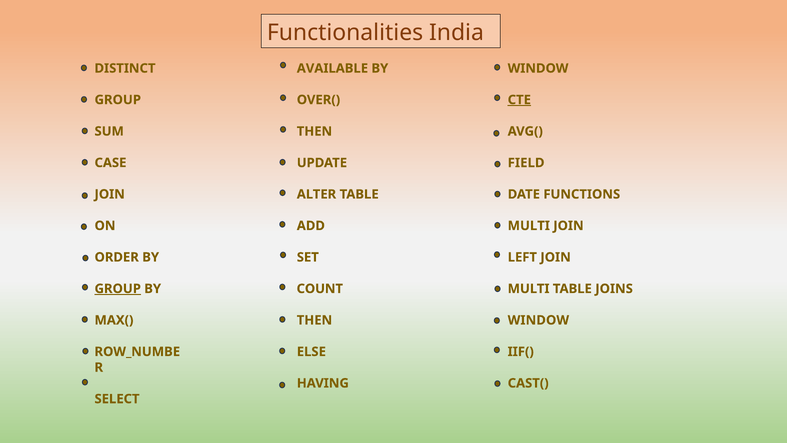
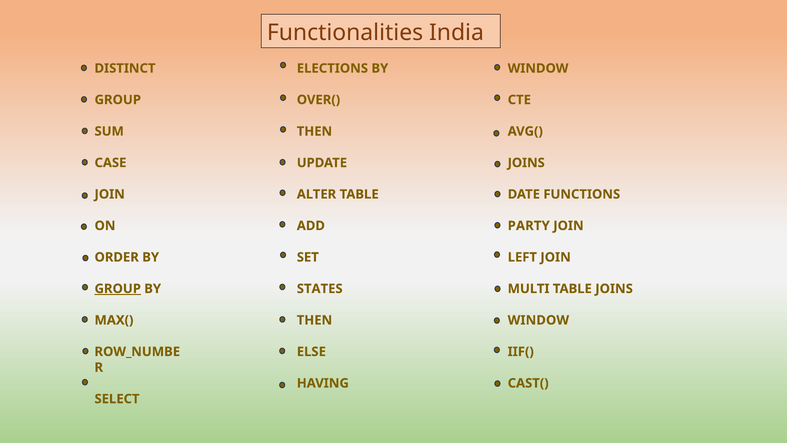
AVAILABLE: AVAILABLE -> ELECTIONS (332, 68)
CTE underline: present -> none (519, 100)
FIELD: FIELD -> JOINS (526, 163)
MULTI: MULTI -> PARTY (529, 226)
COUNT: COUNT -> STATES (320, 289)
